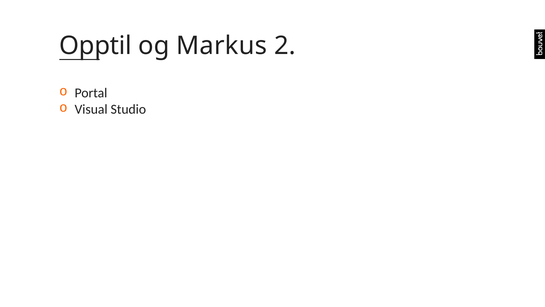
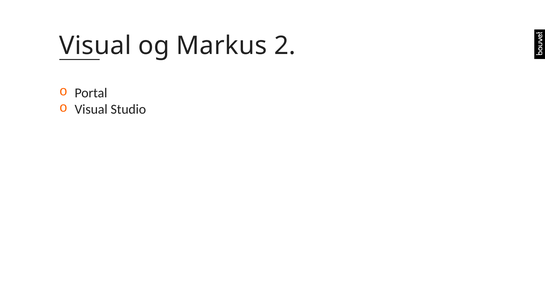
Opptil: Opptil -> Visual (95, 46)
